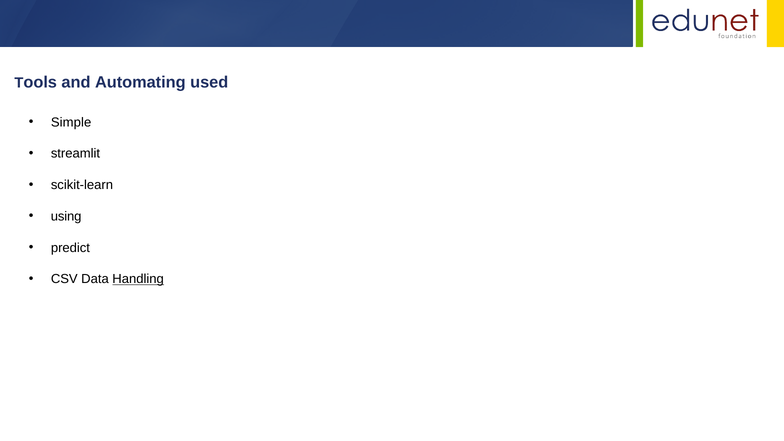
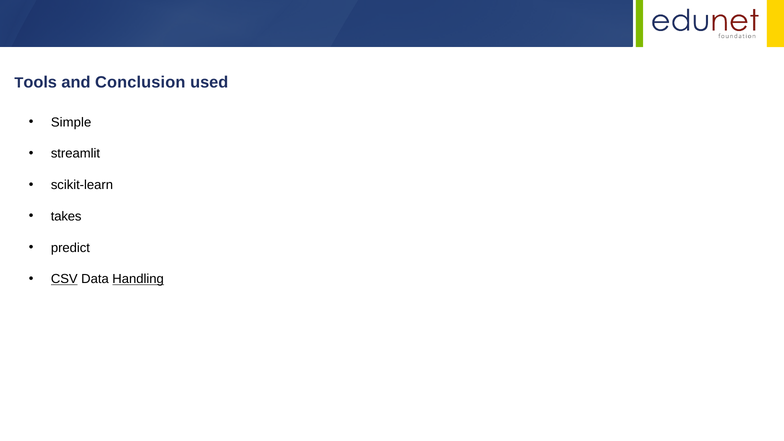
Automating: Automating -> Conclusion (140, 83)
using: using -> takes (66, 216)
CSV underline: none -> present (64, 279)
